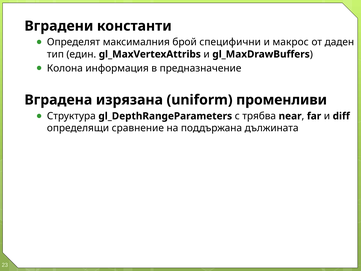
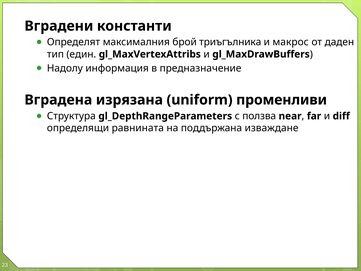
специфични: специфични -> триъгълника (230, 42)
Колона: Колона -> Надолу (65, 68)
трябва: трябва -> ползва (259, 116)
сравнение: сравнение -> равнината (138, 128)
дължината: дължината -> изваждане (272, 128)
